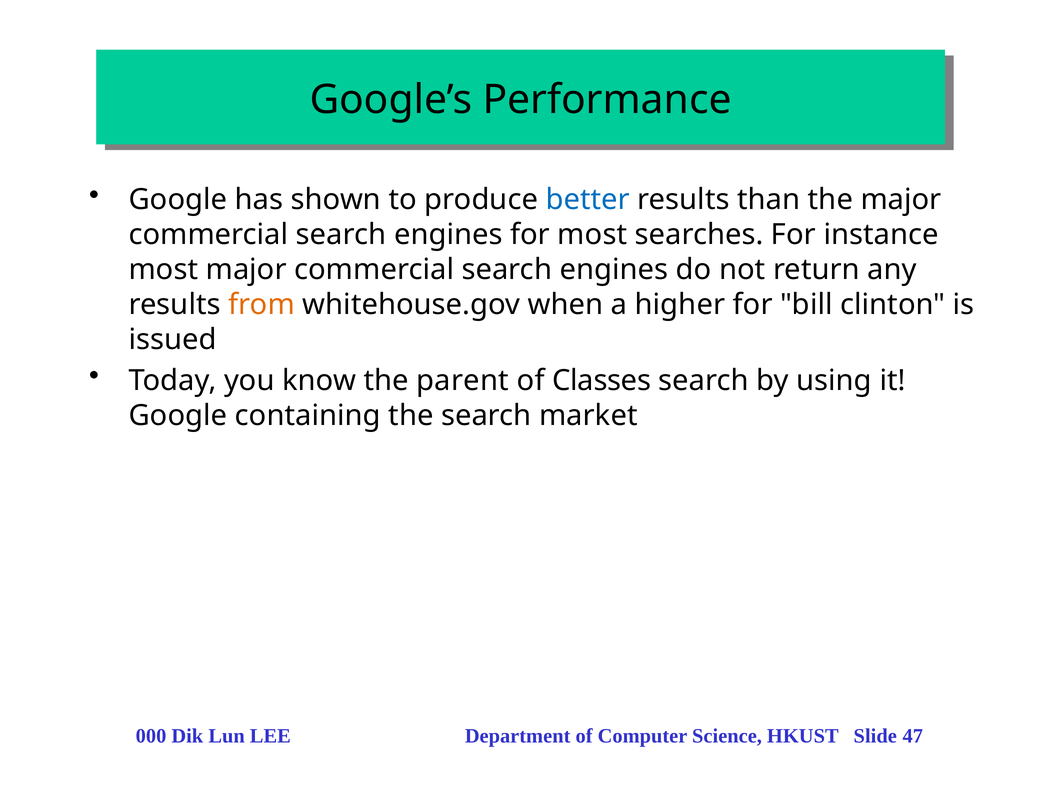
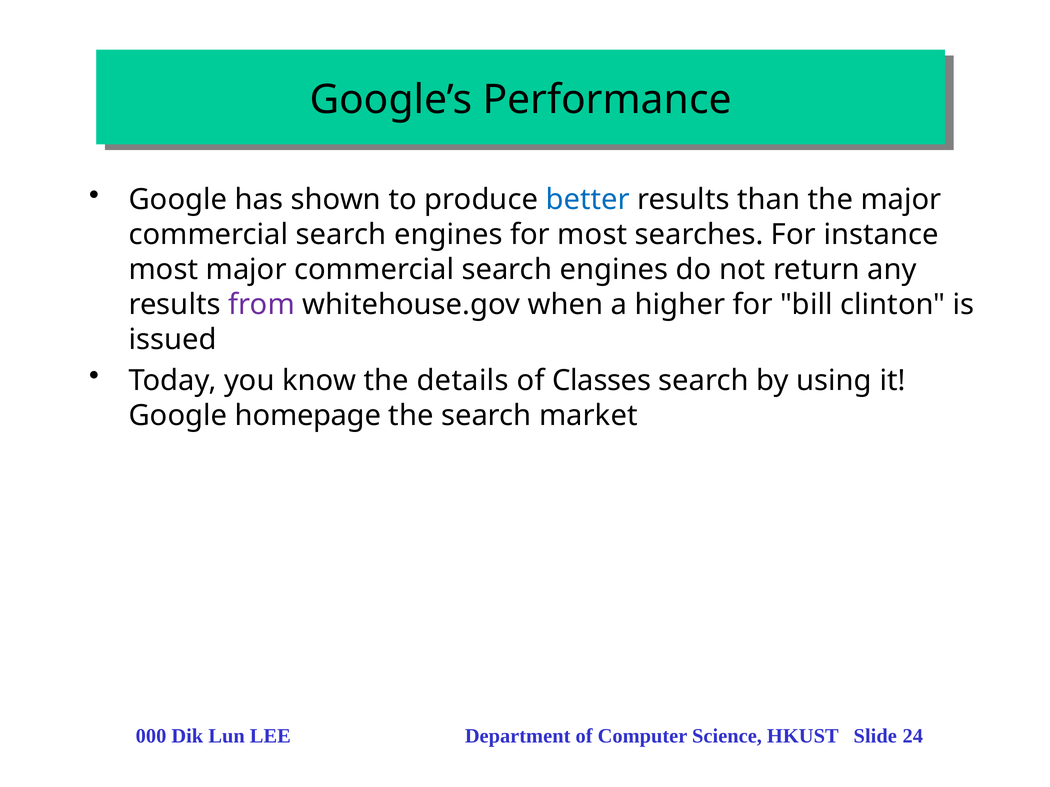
from colour: orange -> purple (261, 305)
parent: parent -> details (463, 381)
containing: containing -> homepage (308, 416)
47: 47 -> 24 (913, 736)
